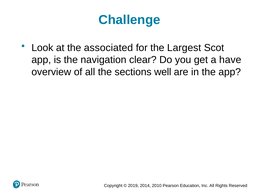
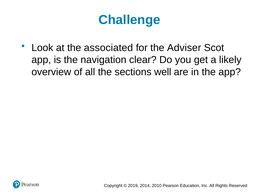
Largest: Largest -> Adviser (184, 48)
have: have -> likely (230, 60)
